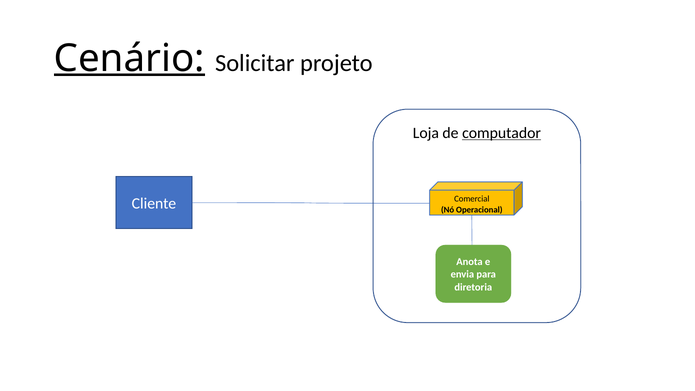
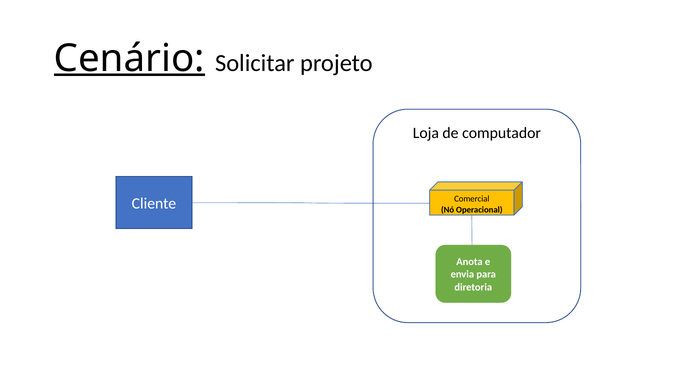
computador underline: present -> none (502, 133)
